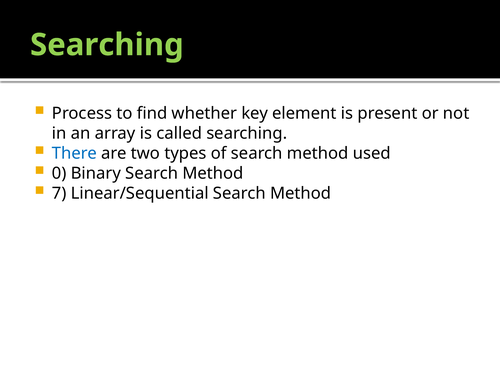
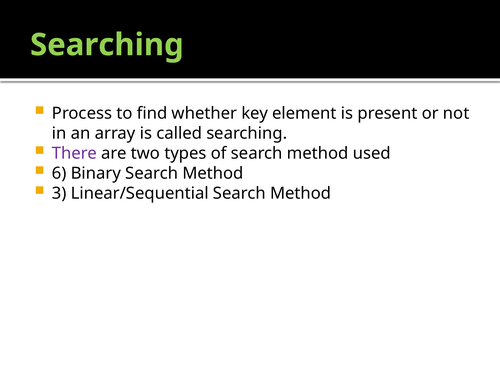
There colour: blue -> purple (74, 153)
0: 0 -> 6 (59, 173)
7: 7 -> 3 (59, 193)
